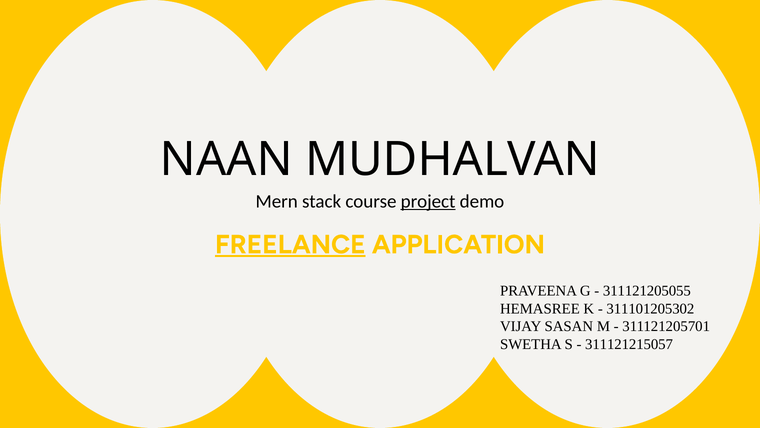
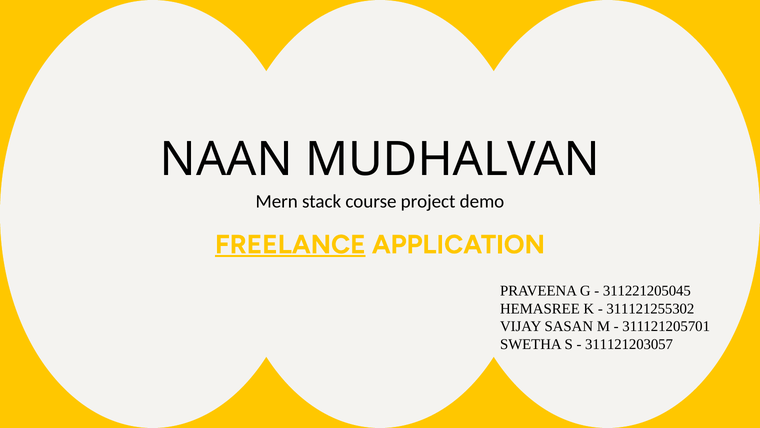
project underline: present -> none (428, 201)
311121205055: 311121205055 -> 311221205045 (647, 291)
311101205302: 311101205302 -> 311121255302 (650, 308)
311121215057: 311121215057 -> 311121203057 (629, 344)
